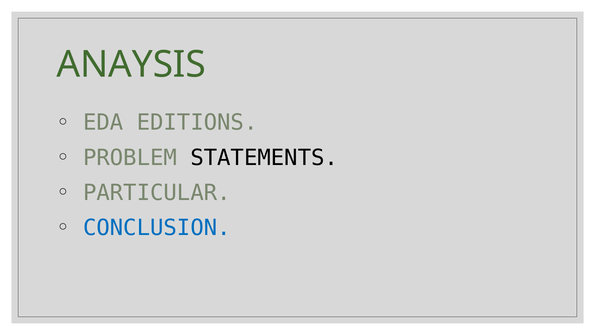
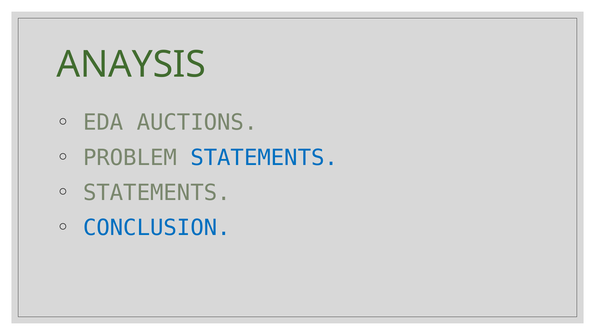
EDITIONS: EDITIONS -> AUCTIONS (197, 122)
STATEMENTS colour: black -> blue (264, 158)
PARTICULAR: PARTICULAR -> STATEMENTS (157, 193)
